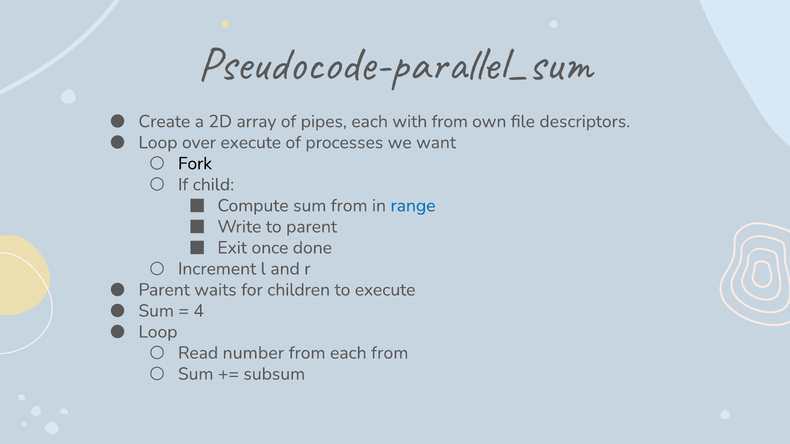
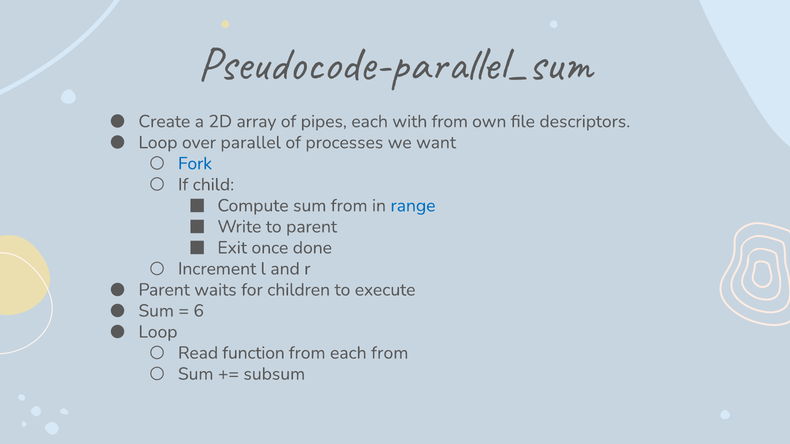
over execute: execute -> parallel (251, 143)
Fork colour: black -> blue (195, 164)
4: 4 -> 6 (199, 311)
number: number -> function (254, 353)
